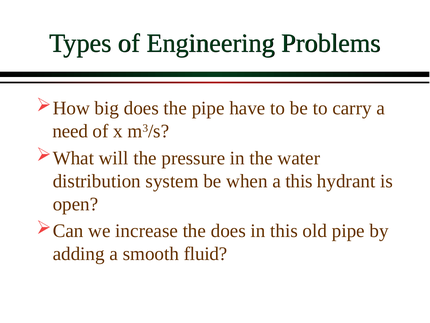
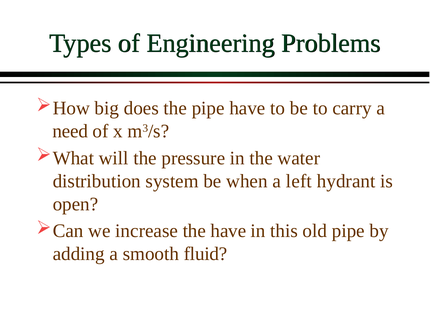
a this: this -> left (299, 181)
the does: does -> have (228, 230)
